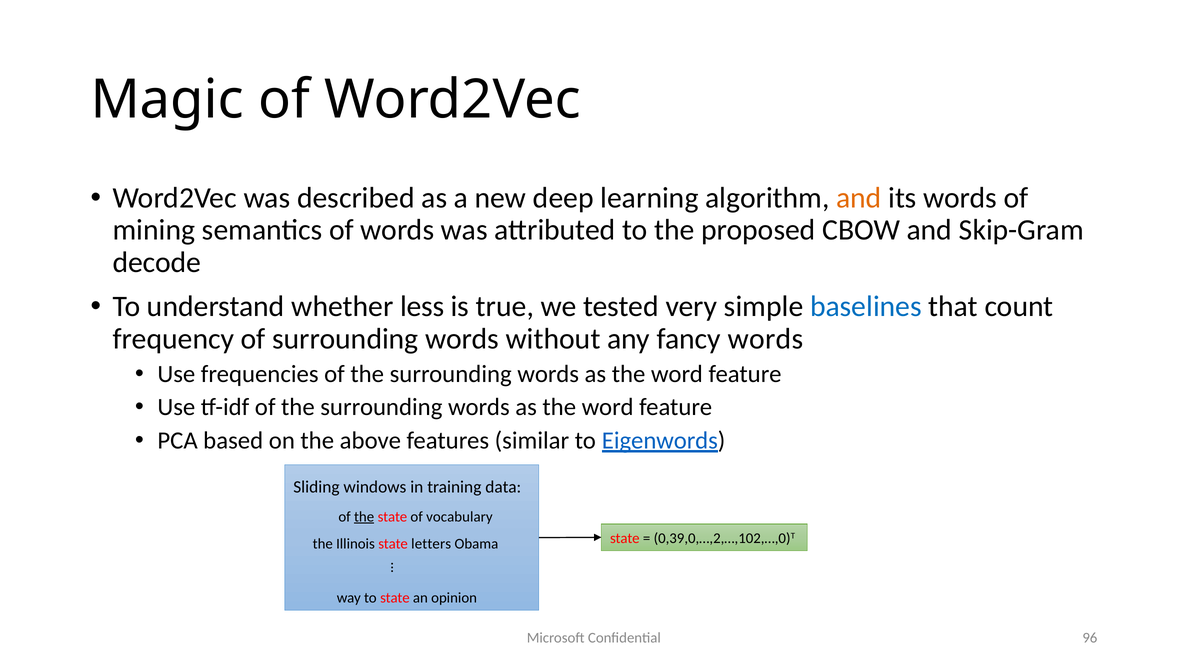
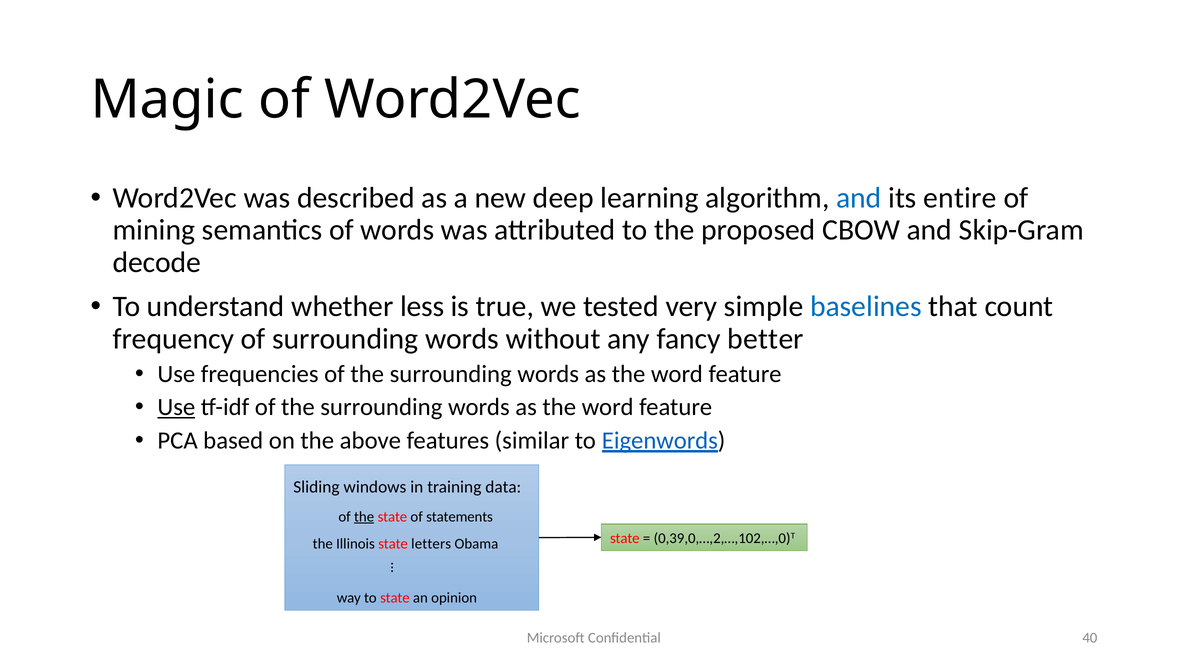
and colour: orange -> blue (859, 198)
its words: words -> entire (960, 198)
fancy words: words -> better (766, 339)
Use underline: none -> present (176, 407)
vocabulary: vocabulary -> statements (460, 517)
96: 96 -> 40 (1090, 638)
